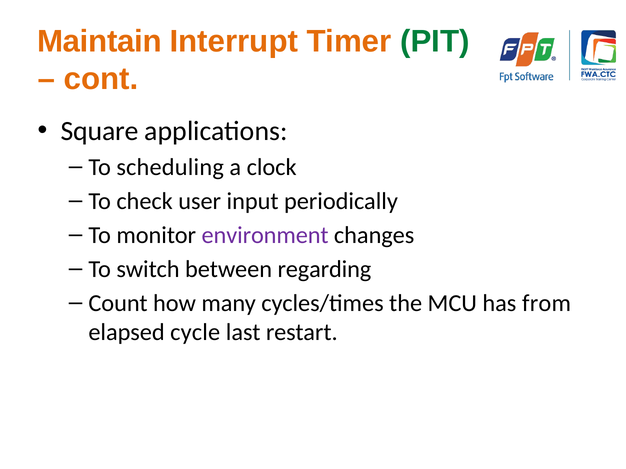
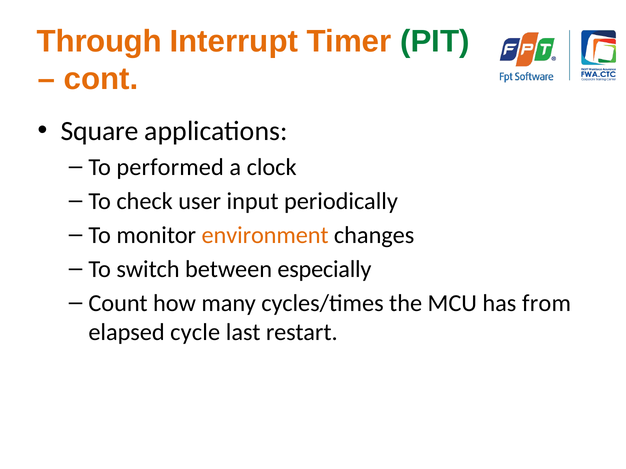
Maintain: Maintain -> Through (99, 41)
scheduling: scheduling -> performed (170, 167)
environment colour: purple -> orange (265, 235)
regarding: regarding -> especially (324, 269)
